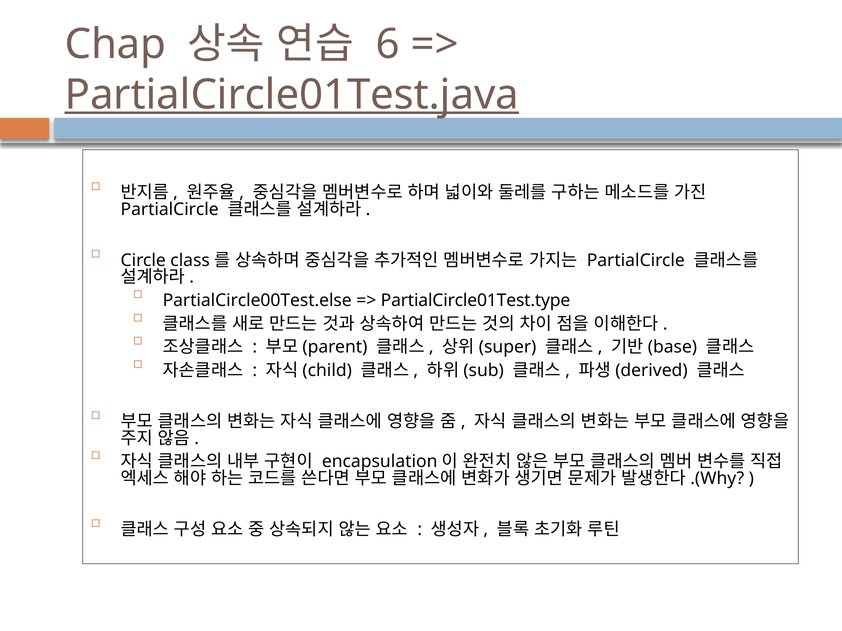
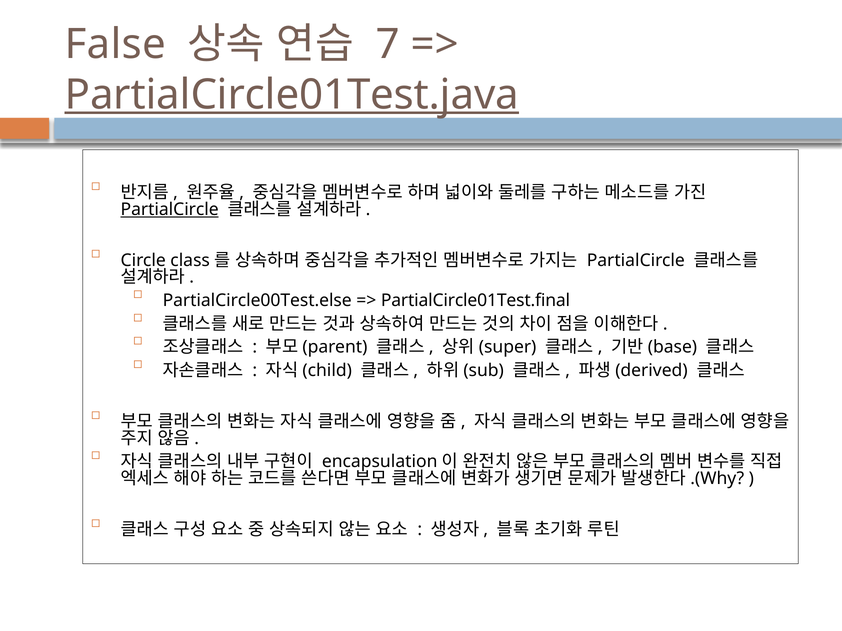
Chap: Chap -> False (115, 44)
6: 6 -> 7 (388, 44)
PartialCircle underline: none -> present (170, 210)
PartialCircle01Test.type: PartialCircle01Test.type -> PartialCircle01Test.final (476, 301)
